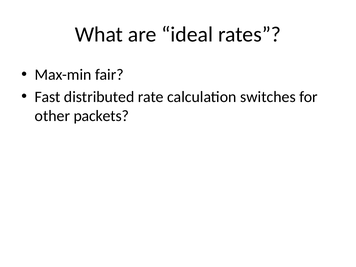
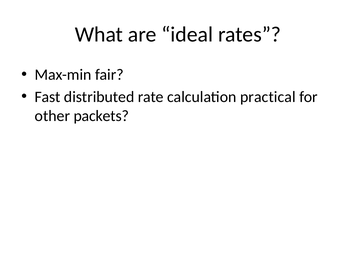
switches: switches -> practical (268, 97)
